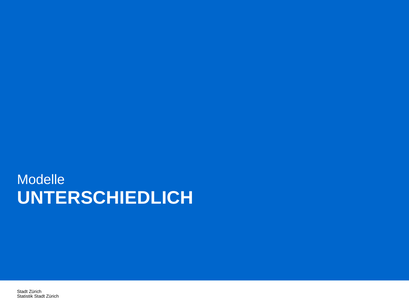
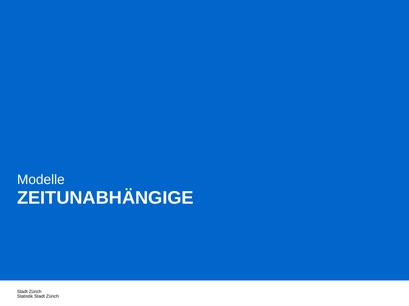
UNTERSCHIEDLICH: UNTERSCHIEDLICH -> ZEITUNABHÄNGIGE (105, 198)
